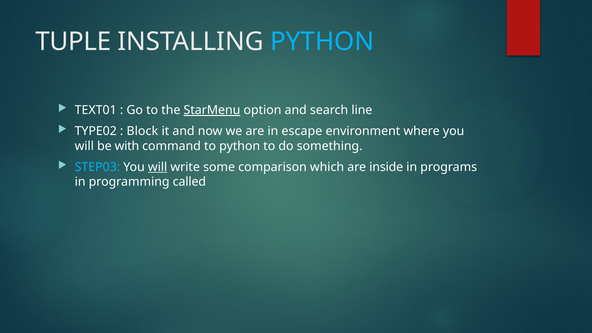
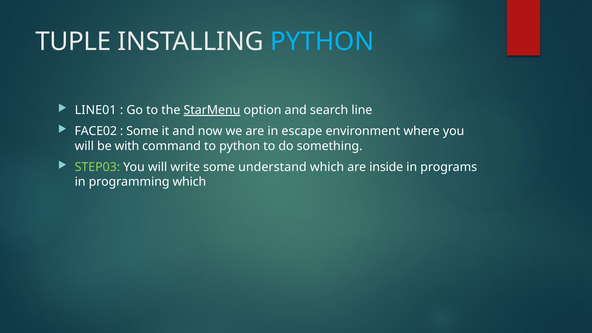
TEXT01: TEXT01 -> LINE01 (96, 110)
TYPE02: TYPE02 -> FACE02 (96, 131)
Block: Block -> Some (142, 131)
STEP03 colour: light blue -> light green (97, 167)
will underline: present -> none (158, 167)
comparison: comparison -> understand (272, 167)
programming called: called -> which (189, 182)
